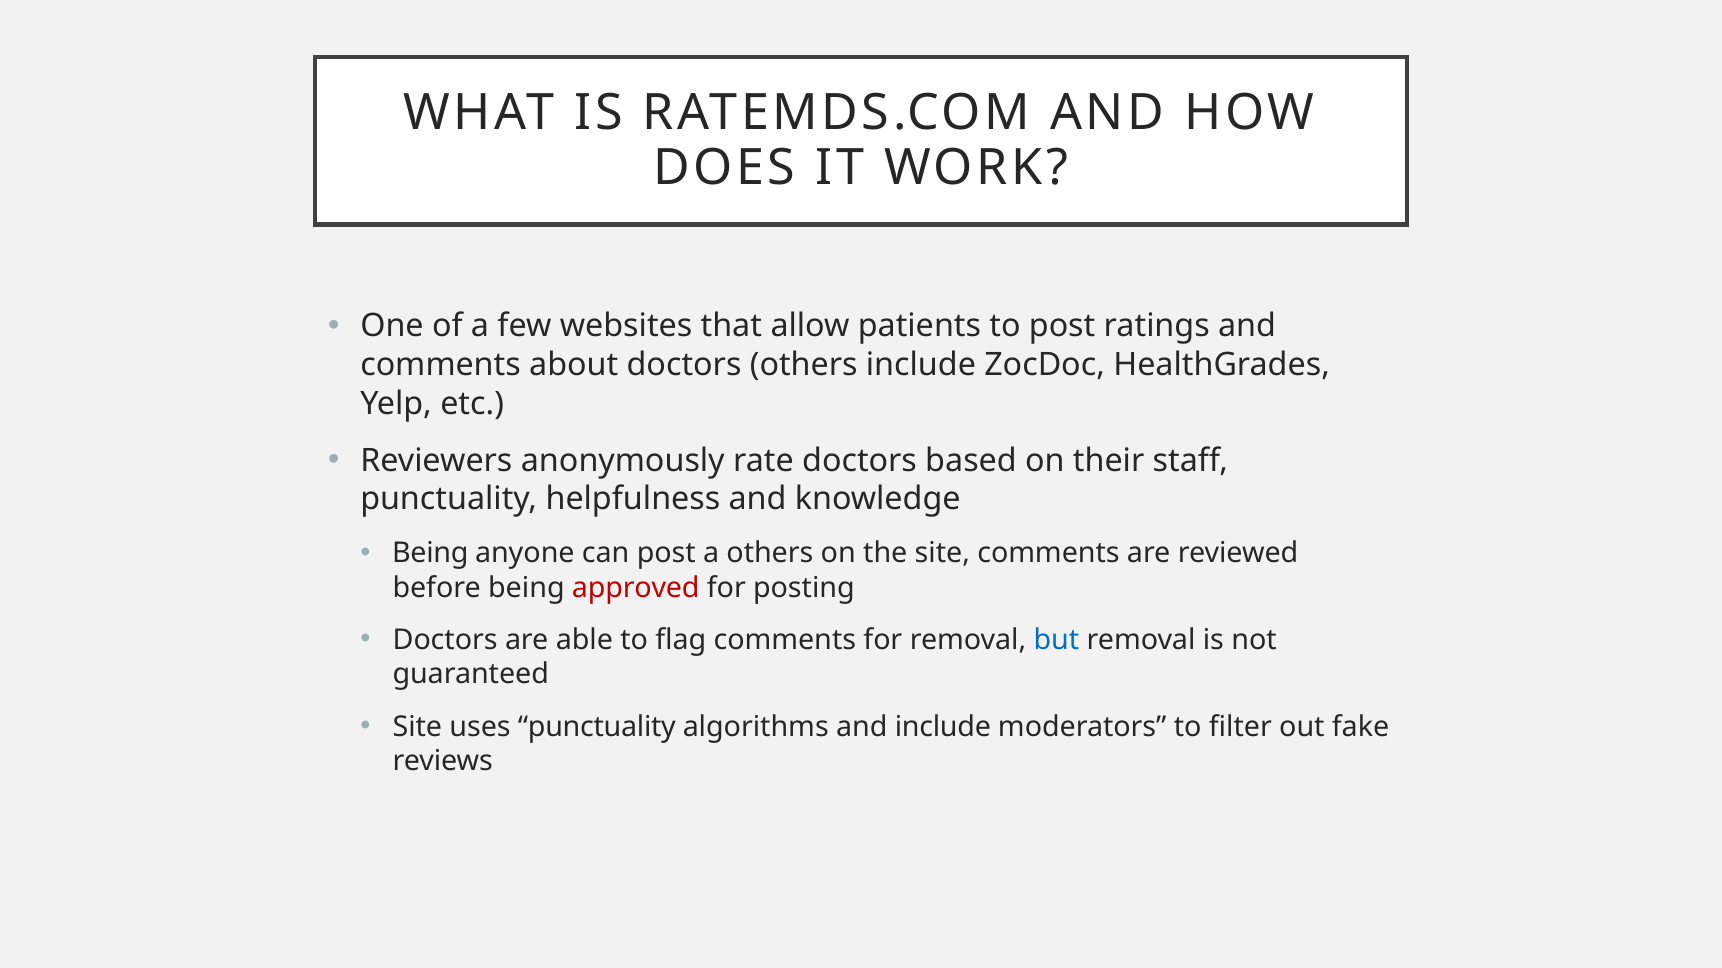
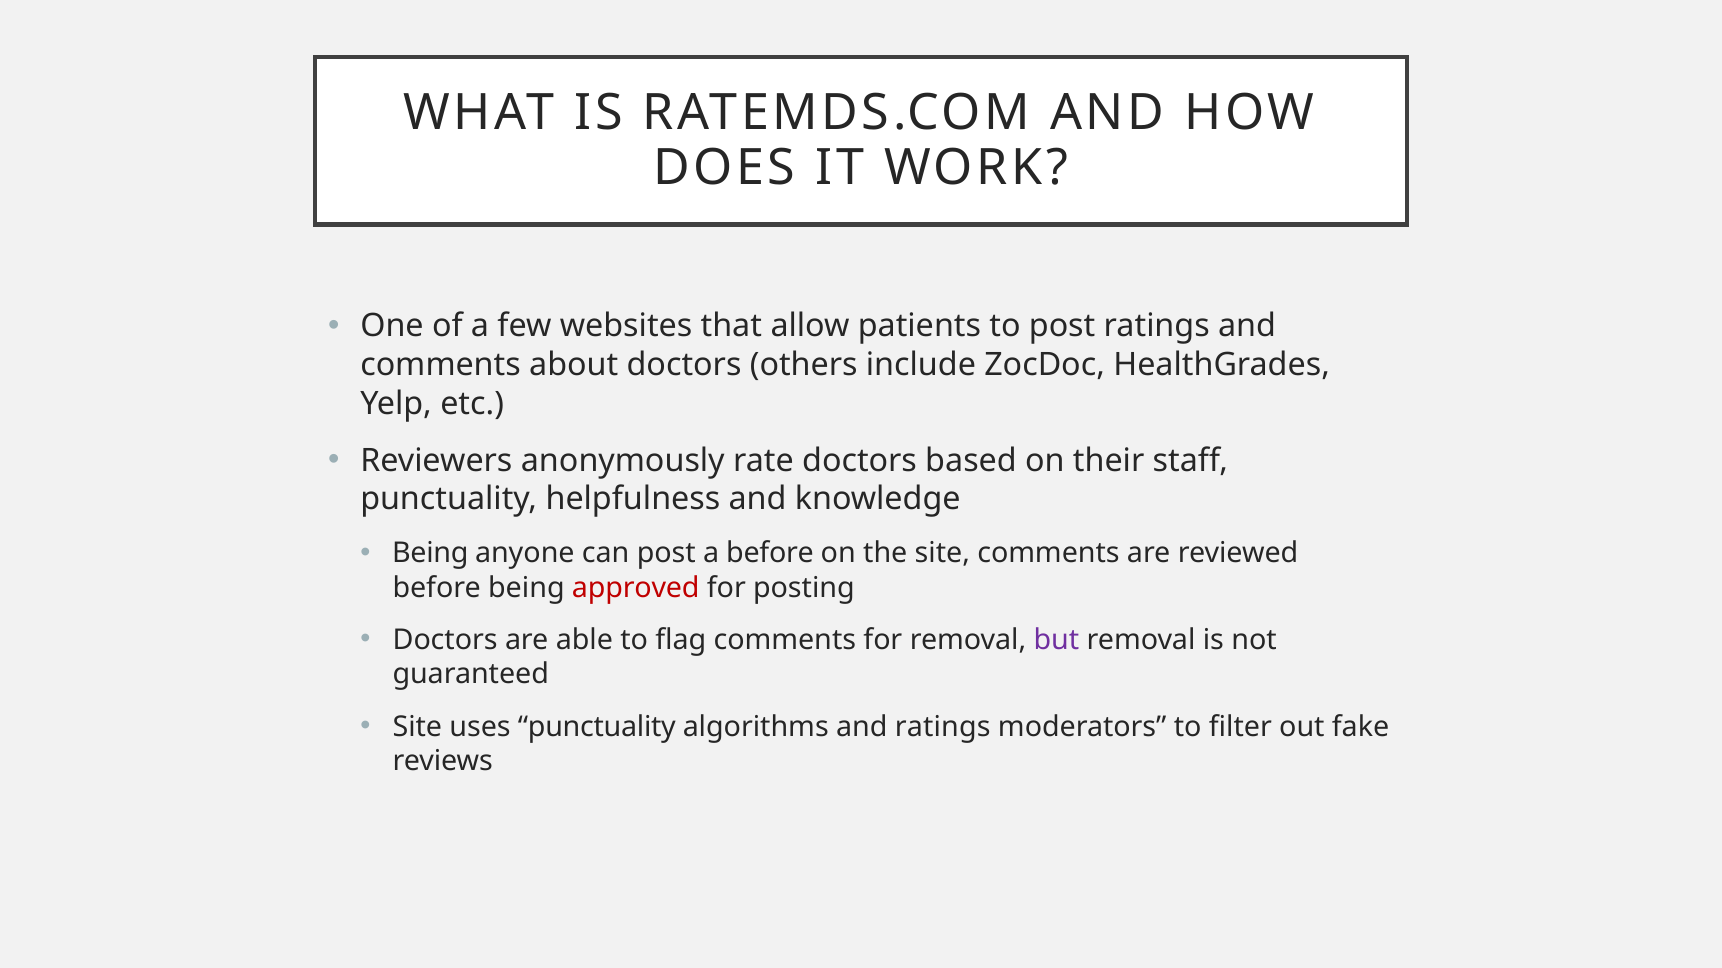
a others: others -> before (770, 554)
but colour: blue -> purple (1056, 641)
and include: include -> ratings (943, 727)
